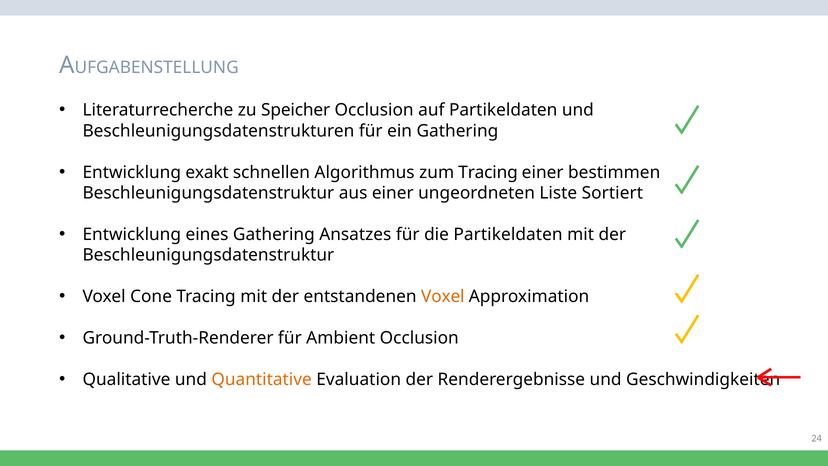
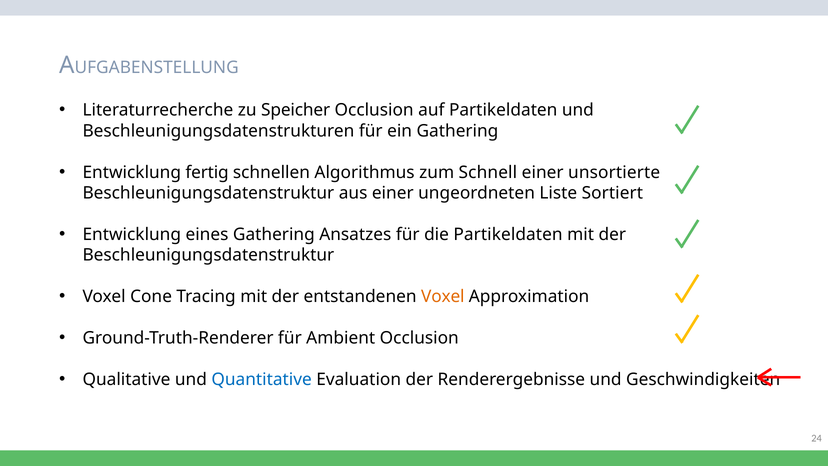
exakt: exakt -> fertig (207, 172)
zum Tracing: Tracing -> Schnell (488, 172)
bestimmen: bestimmen -> unsortierte (614, 172)
Quantitative colour: orange -> blue (262, 379)
